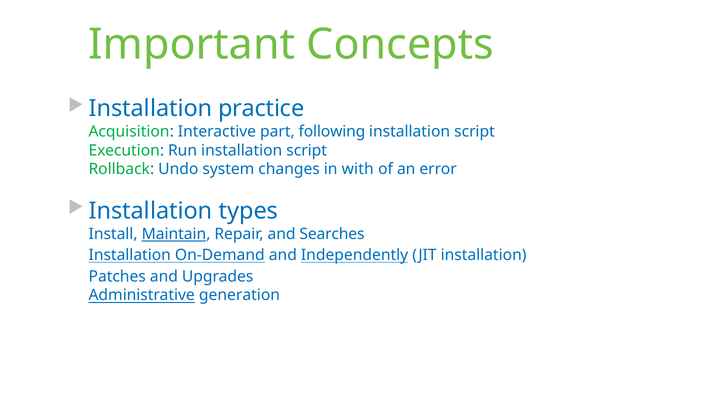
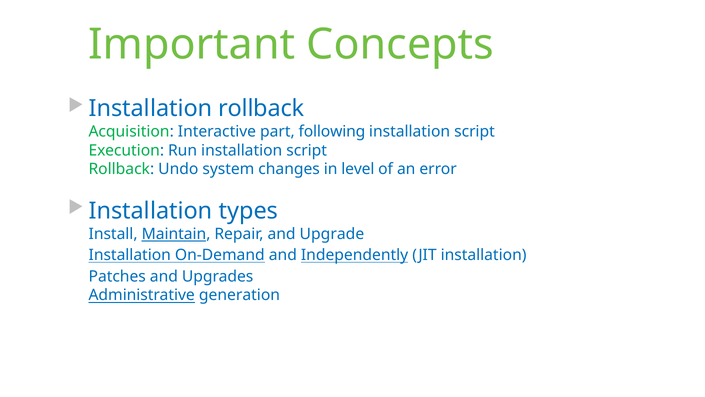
Installation practice: practice -> rollback (261, 109)
with: with -> level (358, 169)
Searches: Searches -> Upgrade (332, 234)
